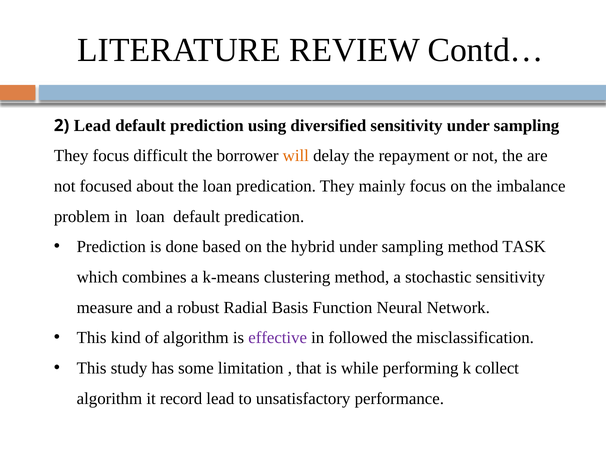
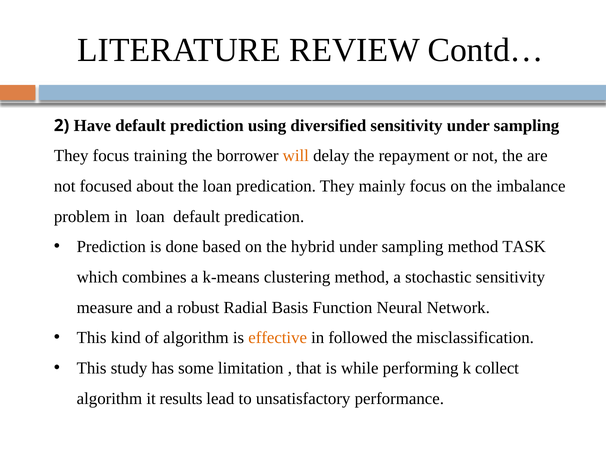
2 Lead: Lead -> Have (92, 125)
difficult: difficult -> training (161, 156)
effective colour: purple -> orange (278, 337)
record: record -> results (181, 398)
